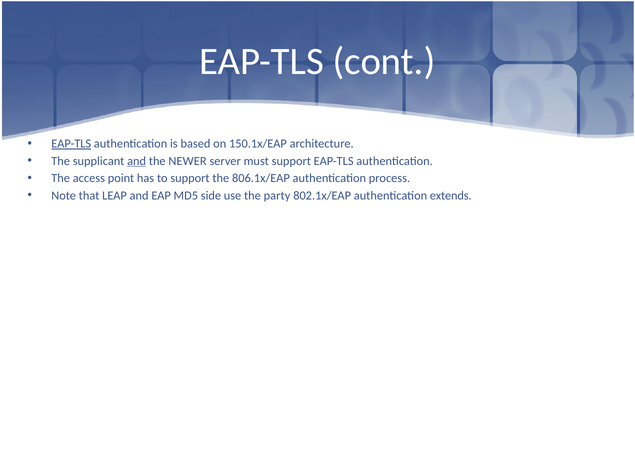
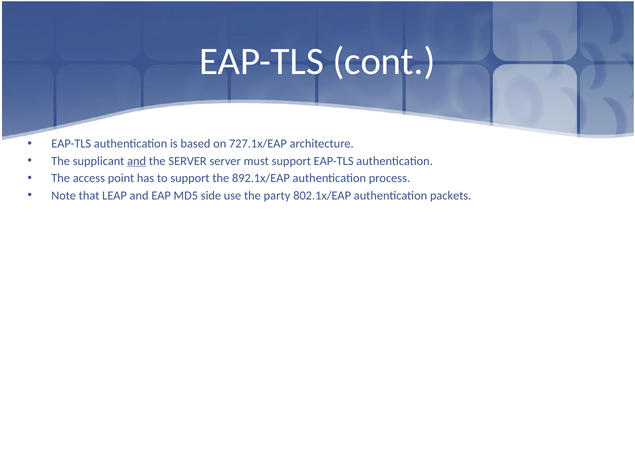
EAP-TLS underline: present -> none (71, 144)
150.1x/EAP: 150.1x/EAP -> 727.1x/EAP (258, 144)
the NEWER: NEWER -> SERVER (188, 161)
806.1x/EAP: 806.1x/EAP -> 892.1x/EAP (261, 178)
extends: extends -> packets (451, 196)
